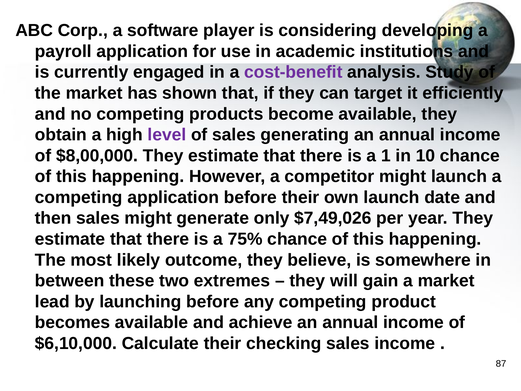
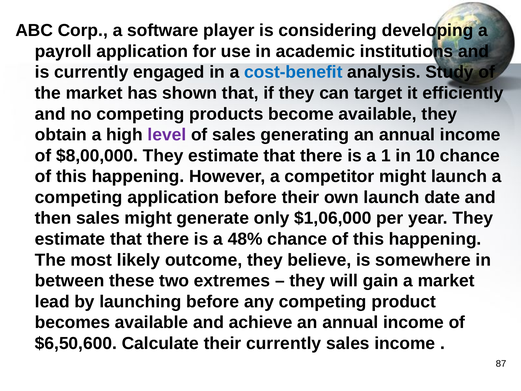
cost-benefit colour: purple -> blue (293, 72)
$7,49,026: $7,49,026 -> $1,06,000 (333, 218)
75%: 75% -> 48% (245, 239)
$6,10,000: $6,10,000 -> $6,50,600 (76, 343)
their checking: checking -> currently (284, 343)
